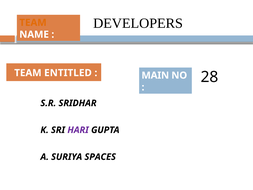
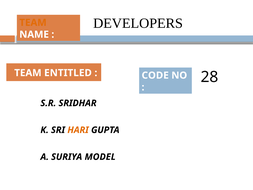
MAIN: MAIN -> CODE (155, 75)
HARI colour: purple -> orange (78, 130)
SPACES: SPACES -> MODEL (100, 157)
